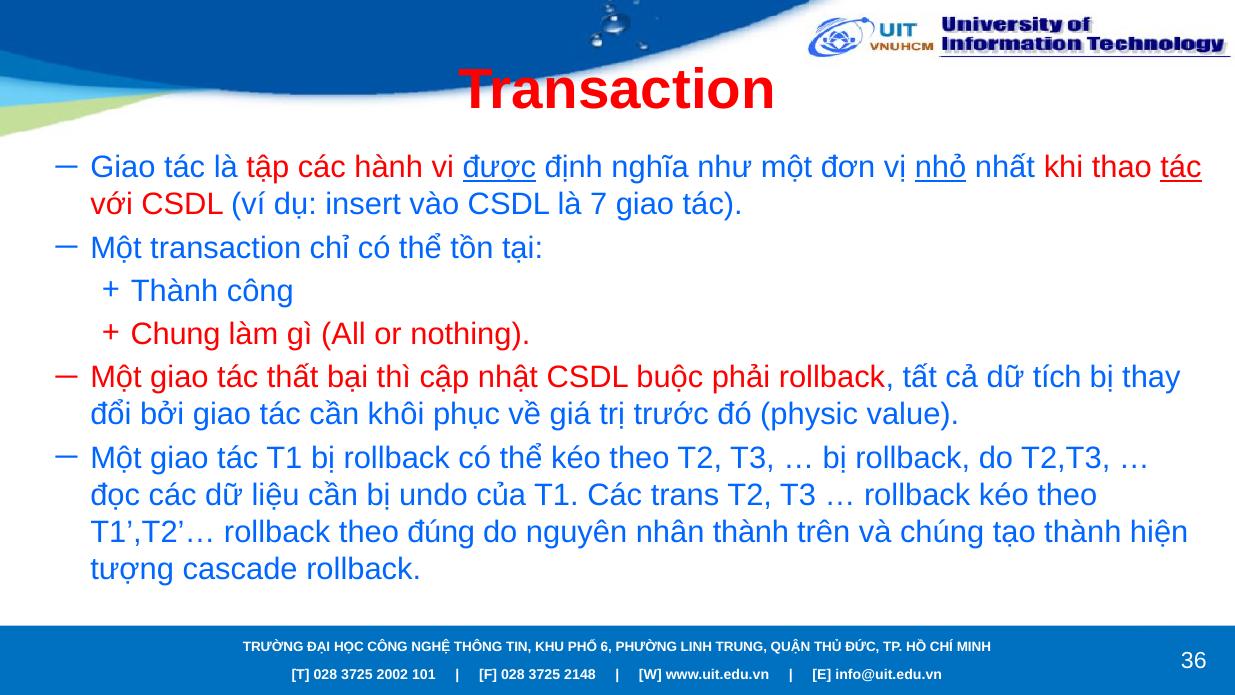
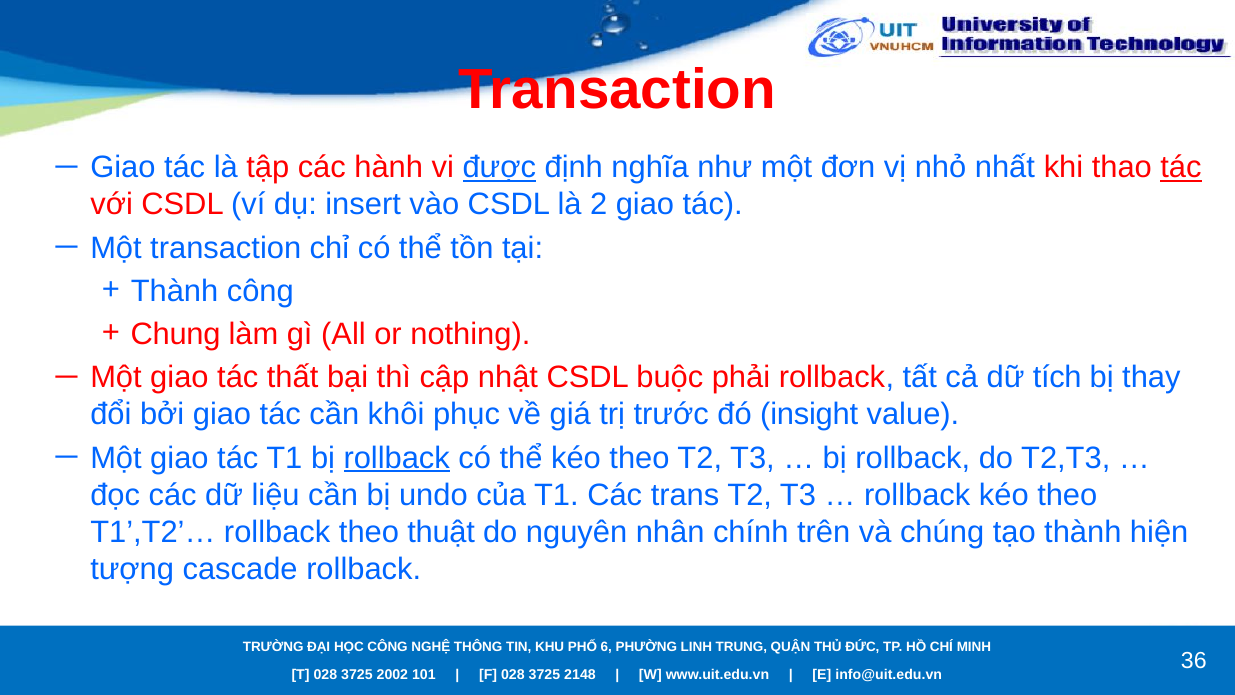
nhỏ underline: present -> none (941, 168)
7: 7 -> 2 (599, 205)
physic: physic -> insight (809, 415)
rollback underline: none -> present (397, 458)
đúng: đúng -> thuật (441, 532)
nhân thành: thành -> chính (751, 532)
